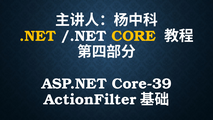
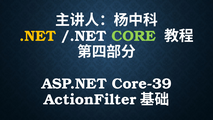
CORE colour: yellow -> light green (134, 36)
